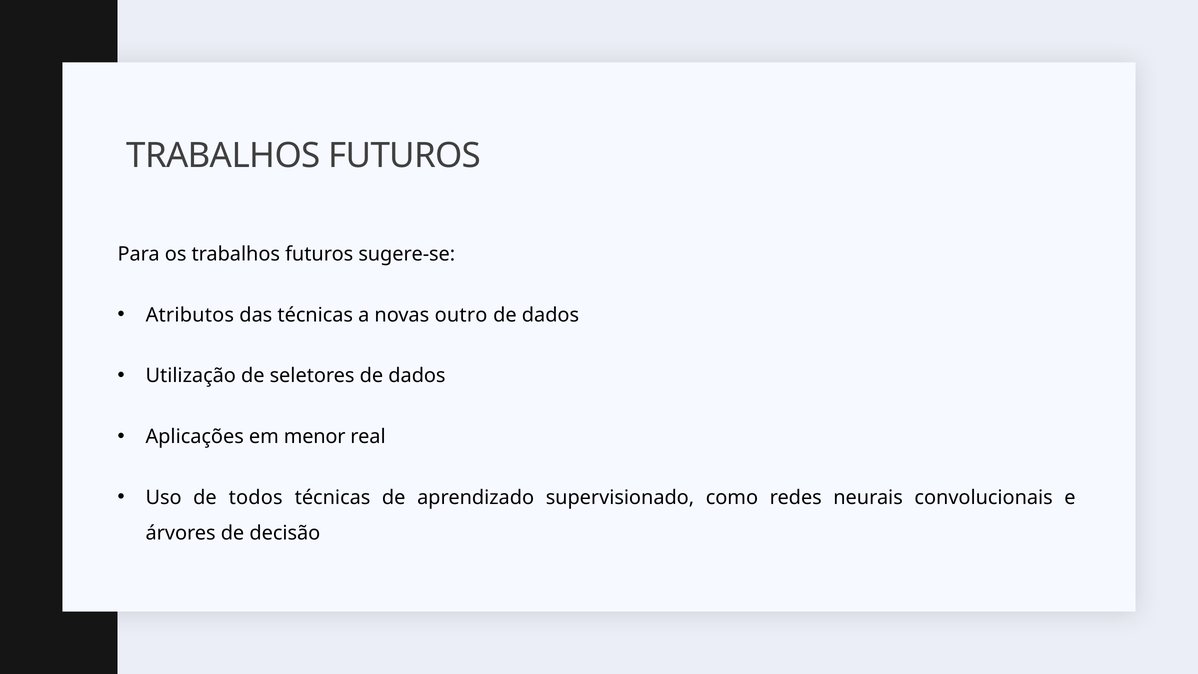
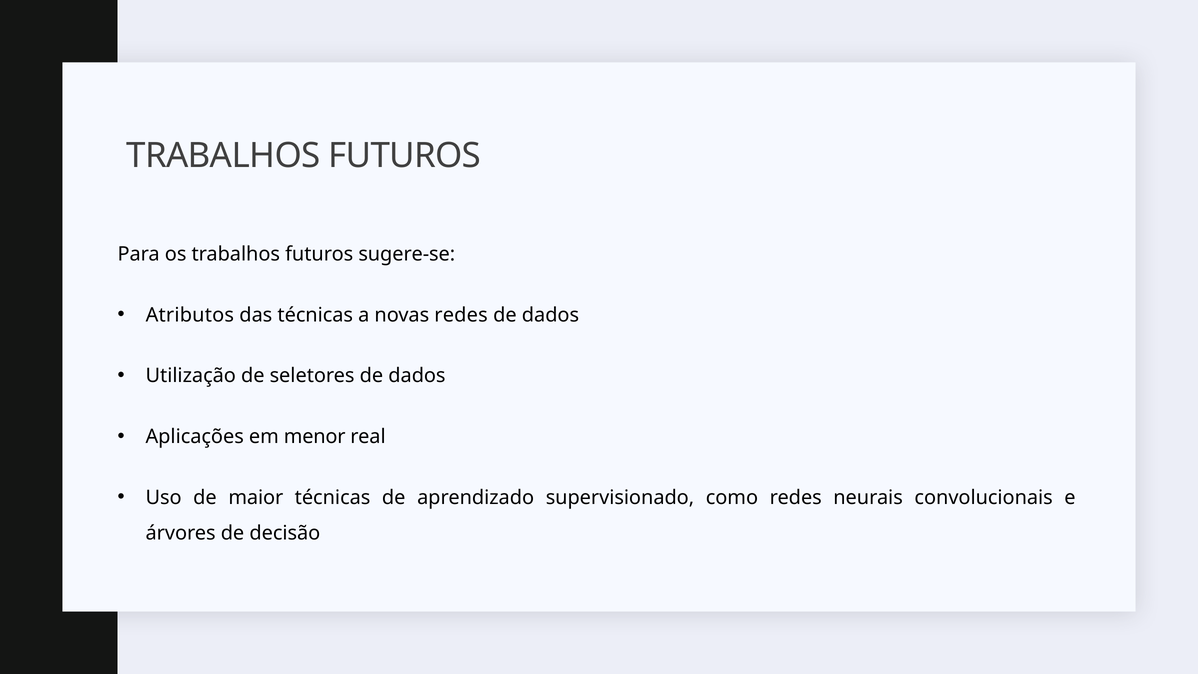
novas outro: outro -> redes (461, 315)
todos: todos -> maior (256, 497)
